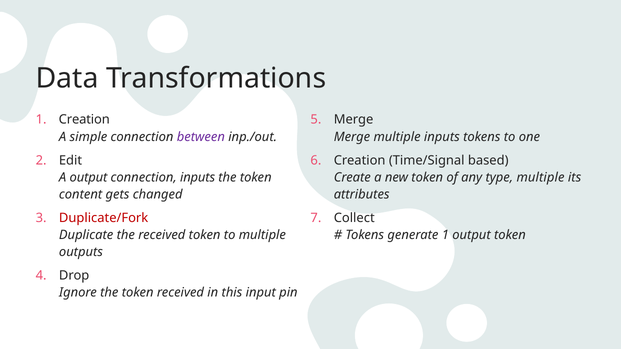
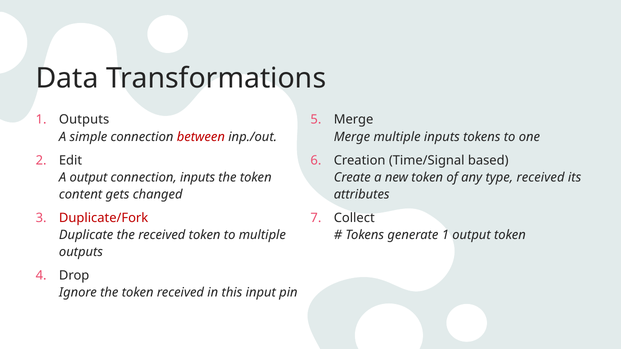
1 Creation: Creation -> Outputs (84, 120)
between colour: purple -> red (201, 137)
type multiple: multiple -> received (541, 178)
